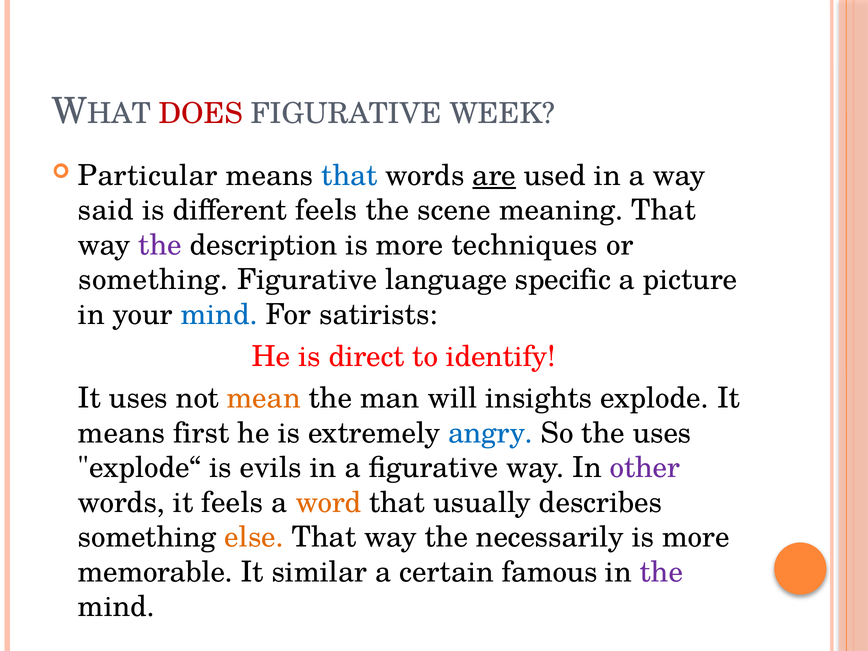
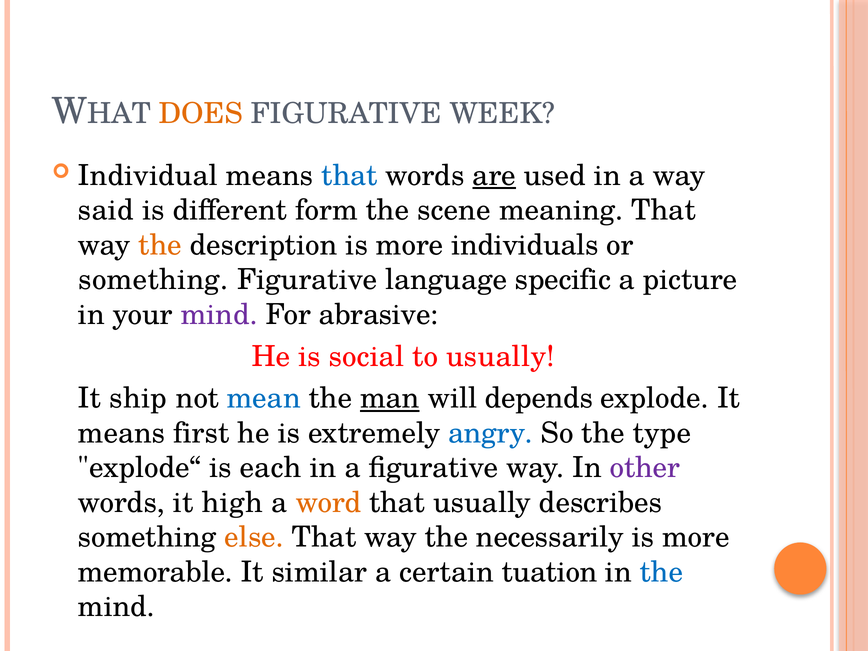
DOES colour: red -> orange (201, 113)
Particular: Particular -> Individual (148, 176)
different feels: feels -> form (326, 210)
the colour: purple -> orange (160, 245)
techniques: techniques -> individuals (525, 245)
mind colour: blue -> purple (219, 315)
satirists: satirists -> abrasive (379, 315)
direct: direct -> social (366, 356)
to identify: identify -> usually (501, 356)
It uses: uses -> ship (138, 398)
mean colour: orange -> blue (264, 398)
man underline: none -> present (390, 398)
insights: insights -> depends (539, 398)
the uses: uses -> type (662, 433)
evils: evils -> each (271, 468)
it feels: feels -> high (232, 503)
famous: famous -> tuation (550, 572)
the colour: purple -> blue (661, 572)
